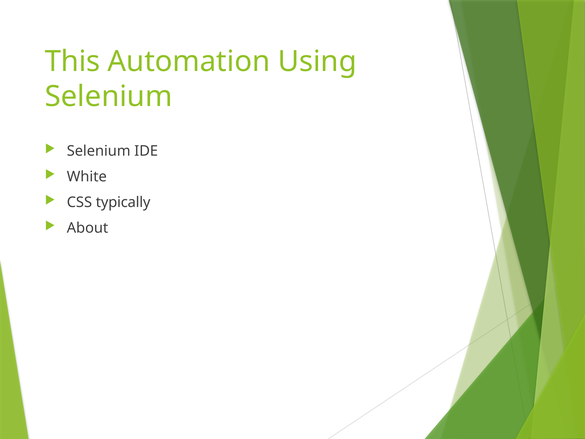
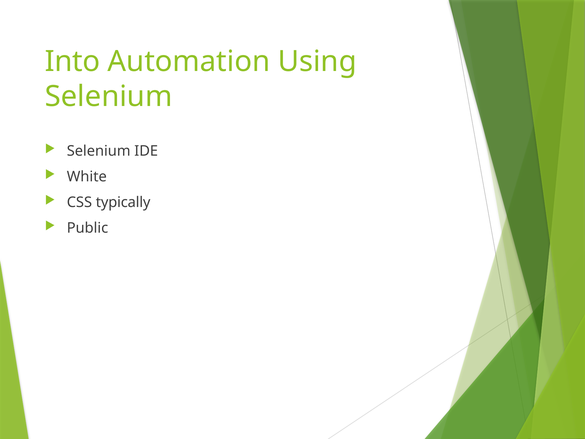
This: This -> Into (73, 62)
About: About -> Public (87, 228)
